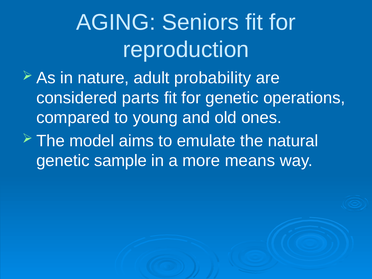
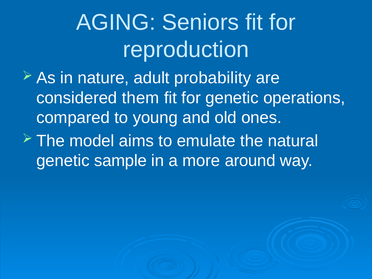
parts: parts -> them (141, 98)
means: means -> around (250, 161)
